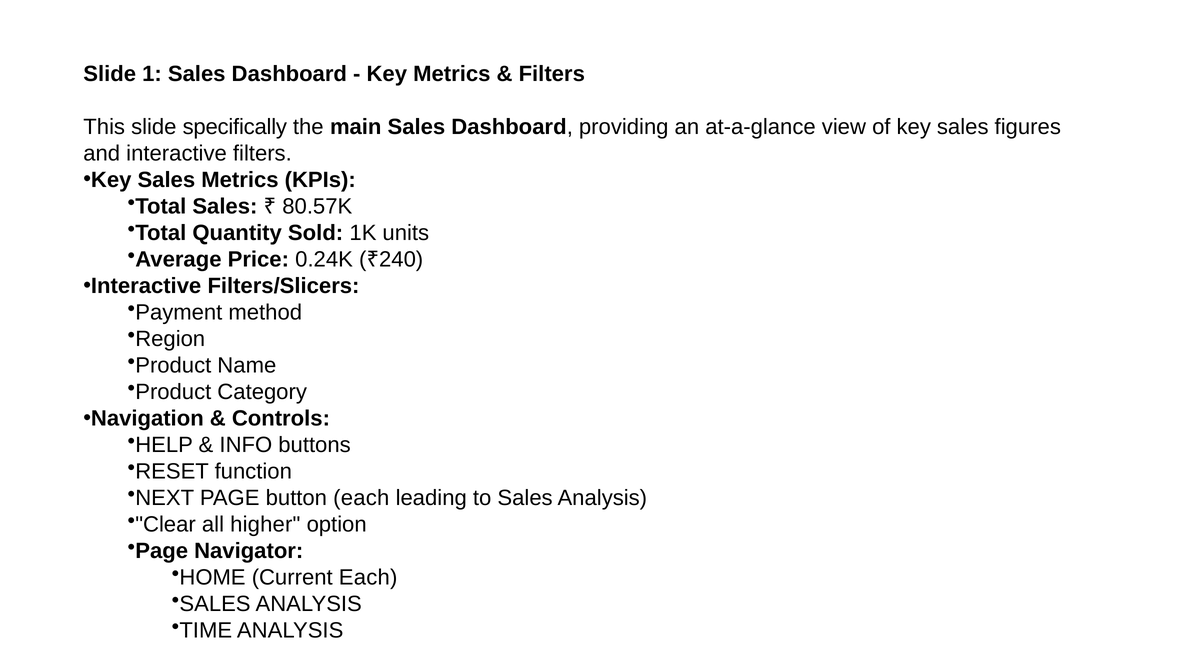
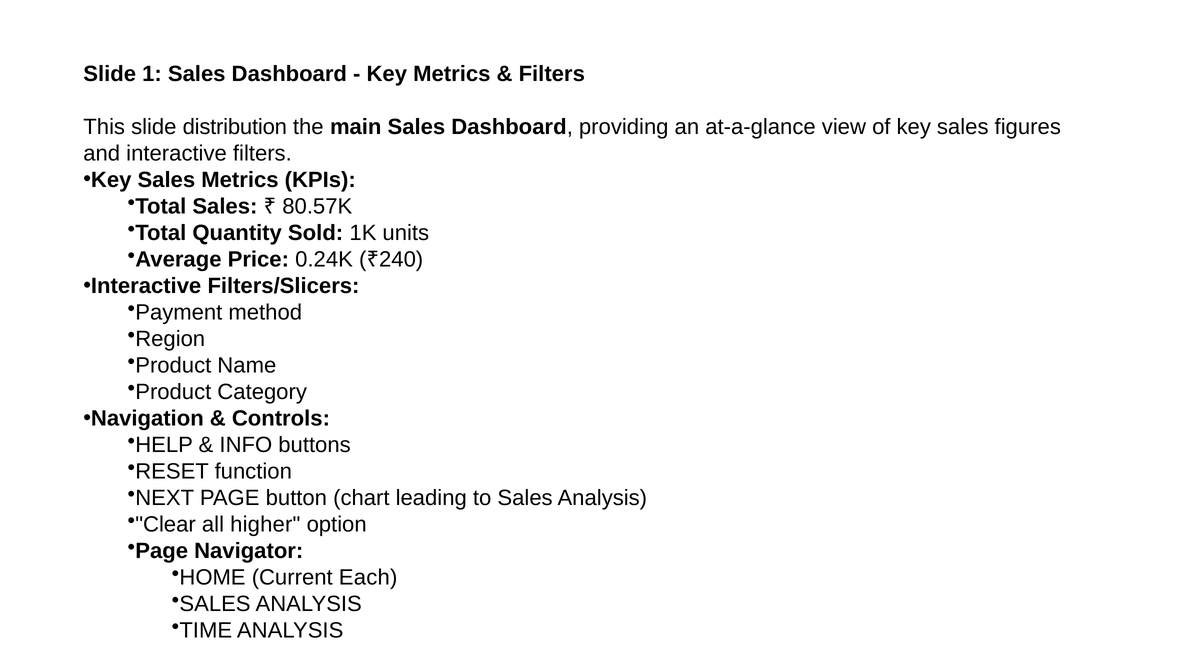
specifically: specifically -> distribution (235, 127)
button each: each -> chart (361, 498)
